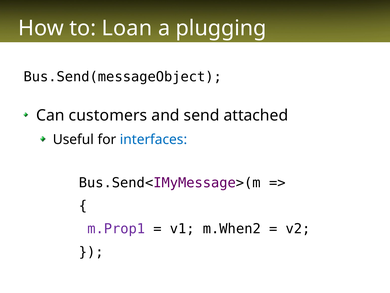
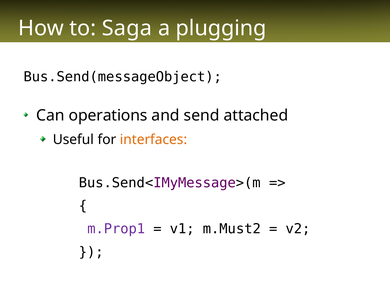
Loan: Loan -> Saga (127, 28)
customers: customers -> operations (108, 115)
interfaces colour: blue -> orange (154, 139)
m.When2: m.When2 -> m.Must2 (232, 229)
